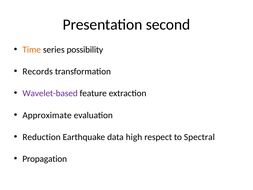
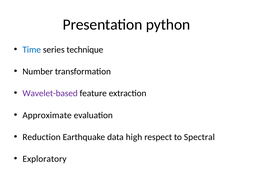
second: second -> python (168, 24)
Time colour: orange -> blue (32, 50)
possibility: possibility -> technique (85, 50)
Records: Records -> Number (38, 71)
Propagation: Propagation -> Exploratory (45, 159)
